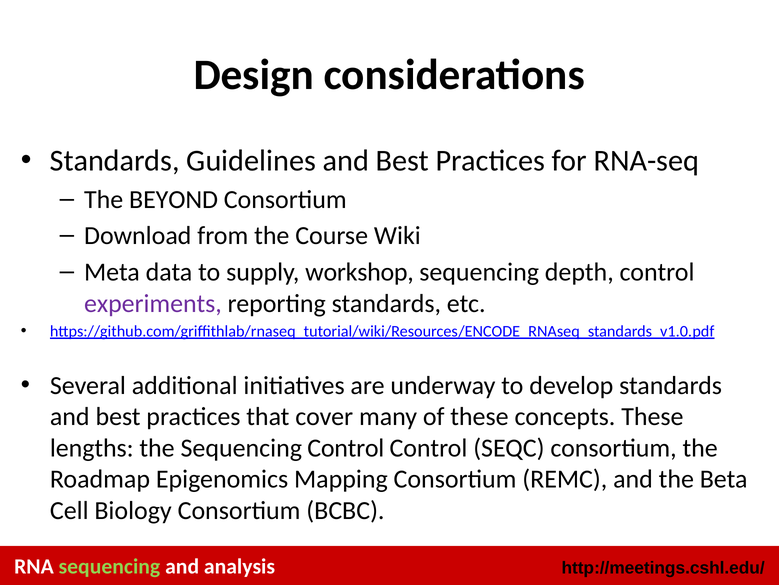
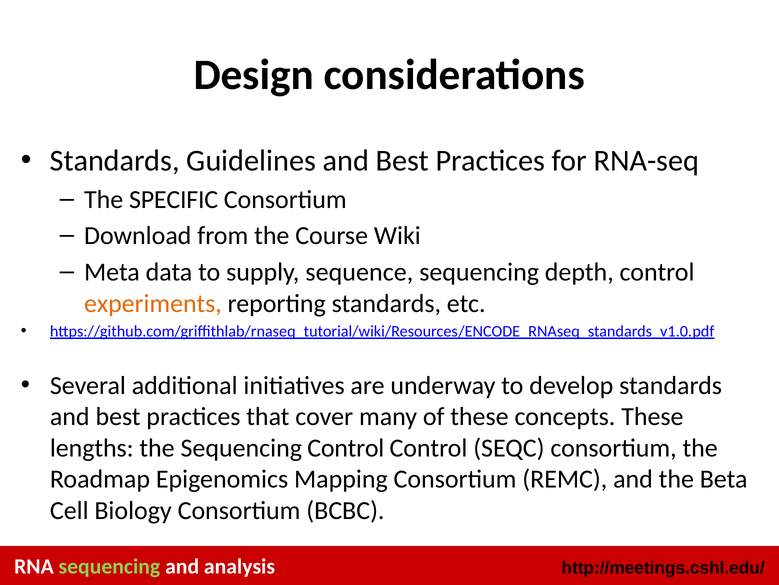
BEYOND: BEYOND -> SPECIFIC (174, 199)
workshop: workshop -> sequence (359, 272)
experiments colour: purple -> orange (153, 303)
